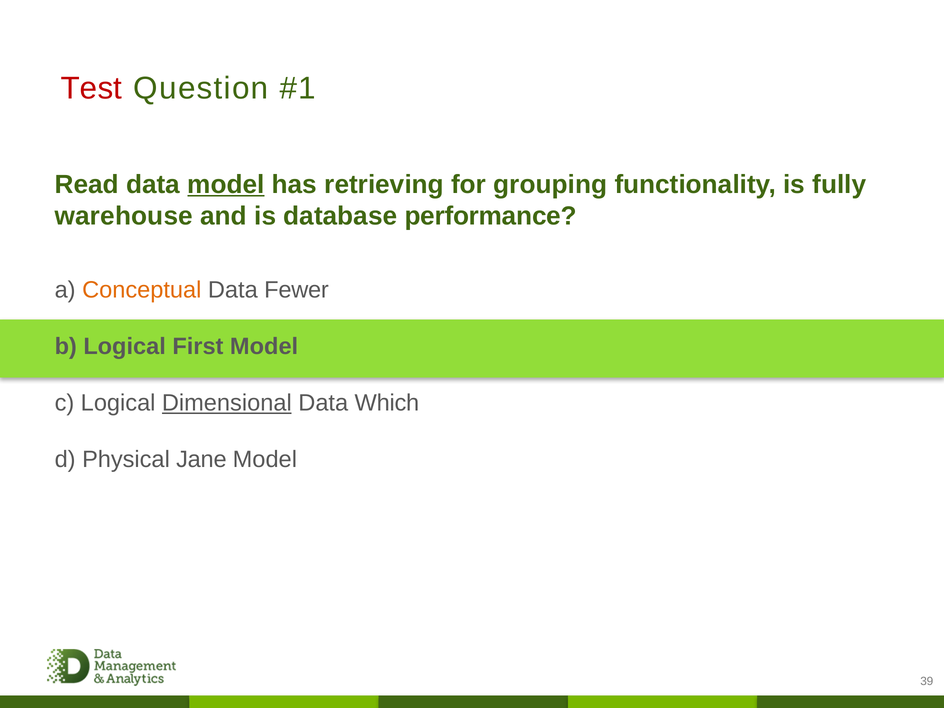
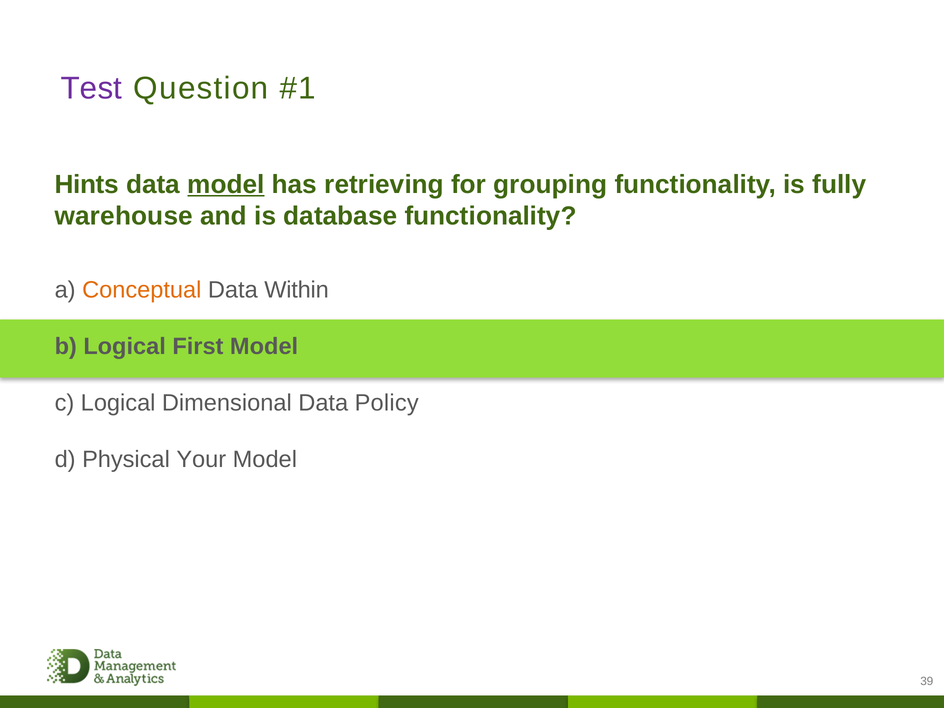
Test colour: red -> purple (91, 89)
Read: Read -> Hints (87, 184)
database performance: performance -> functionality (491, 216)
Fewer: Fewer -> Within (297, 290)
Dimensional underline: present -> none (227, 403)
Which: Which -> Policy (387, 403)
Jane: Jane -> Your (201, 460)
